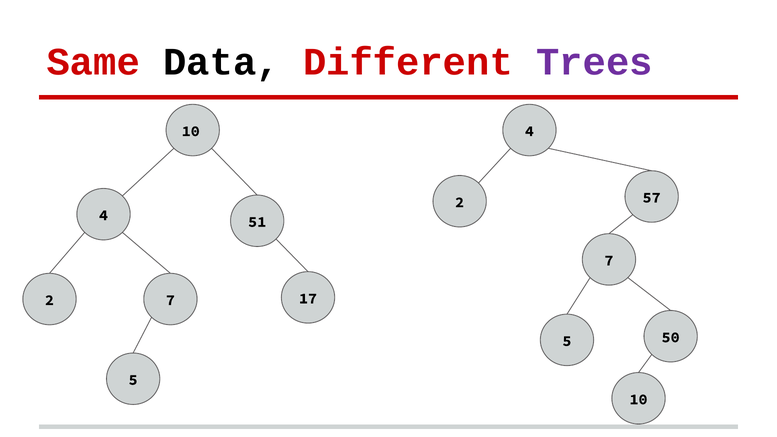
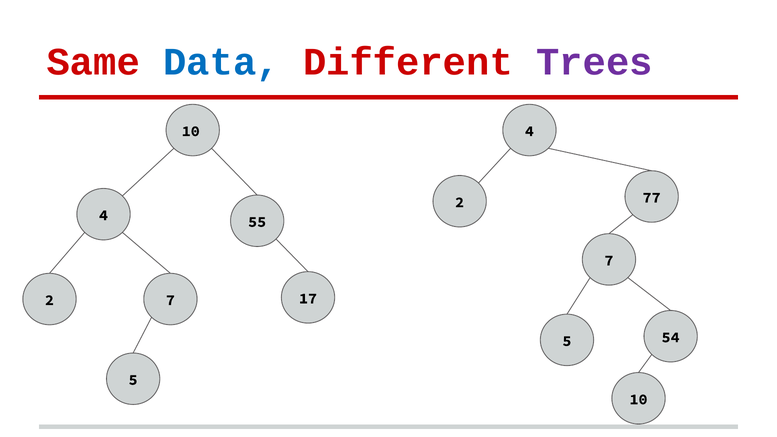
Data colour: black -> blue (221, 62)
57: 57 -> 77 (652, 198)
51: 51 -> 55 (257, 222)
50: 50 -> 54 (671, 337)
